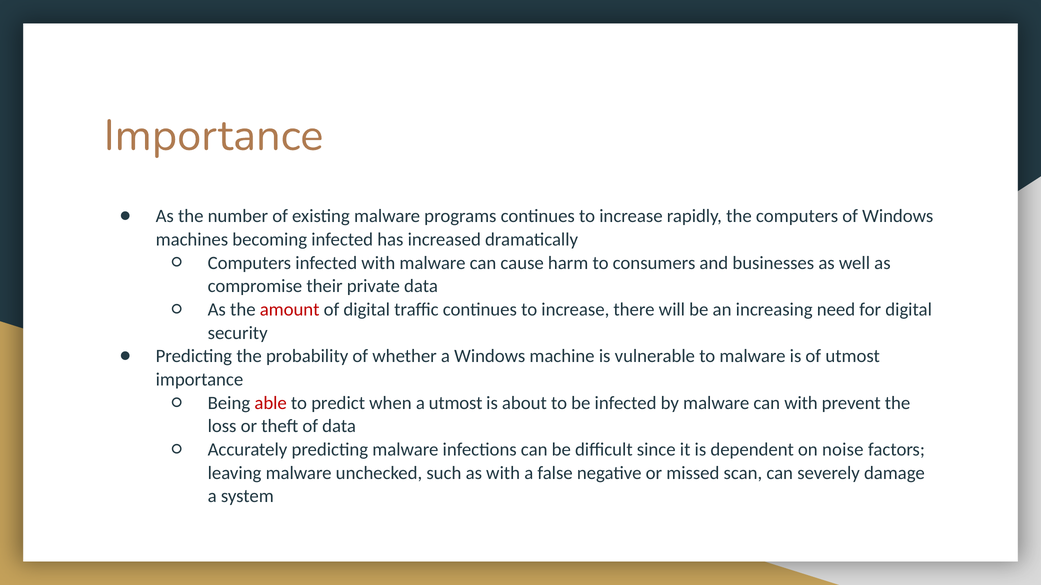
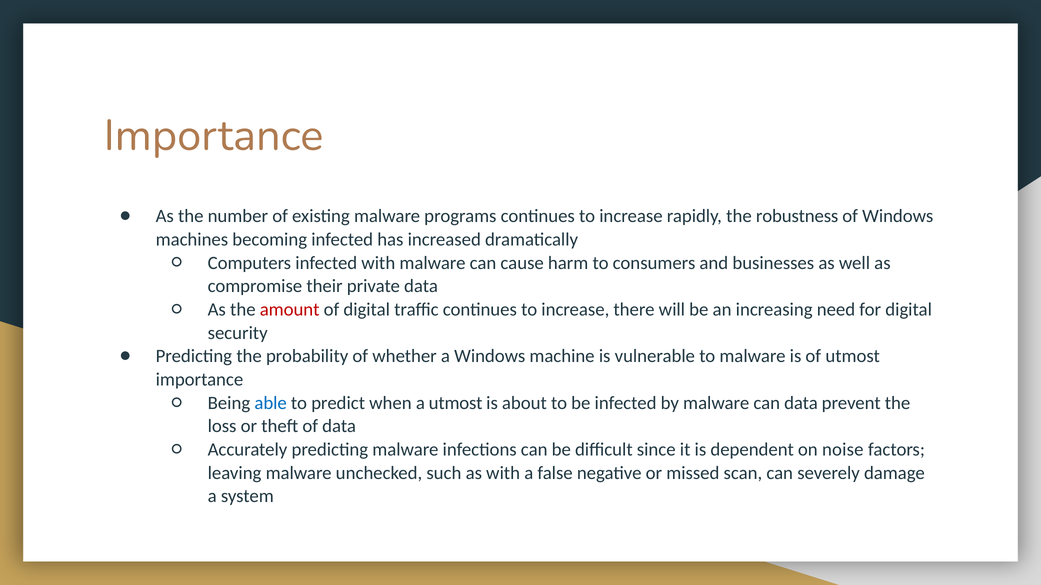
the computers: computers -> robustness (797, 216)
able colour: red -> blue (271, 403)
can with: with -> data (801, 403)
